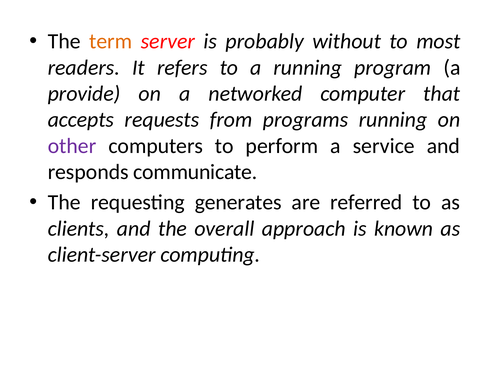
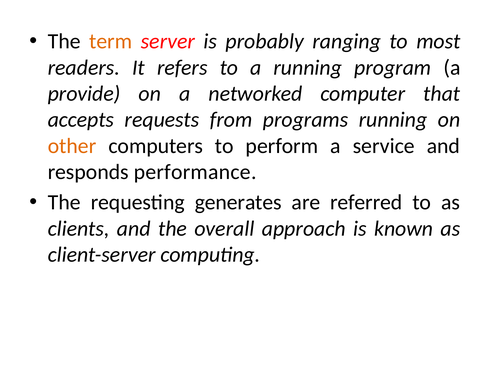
without: without -> ranging (347, 42)
other colour: purple -> orange (72, 146)
communicate: communicate -> performance (195, 172)
